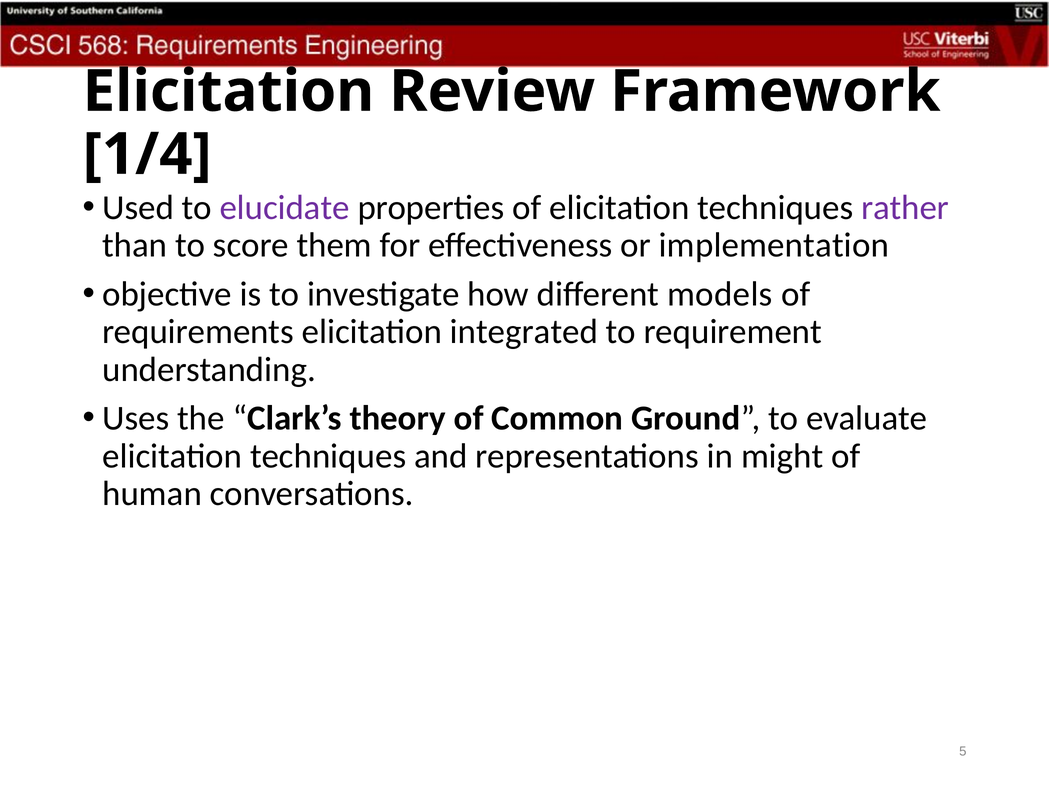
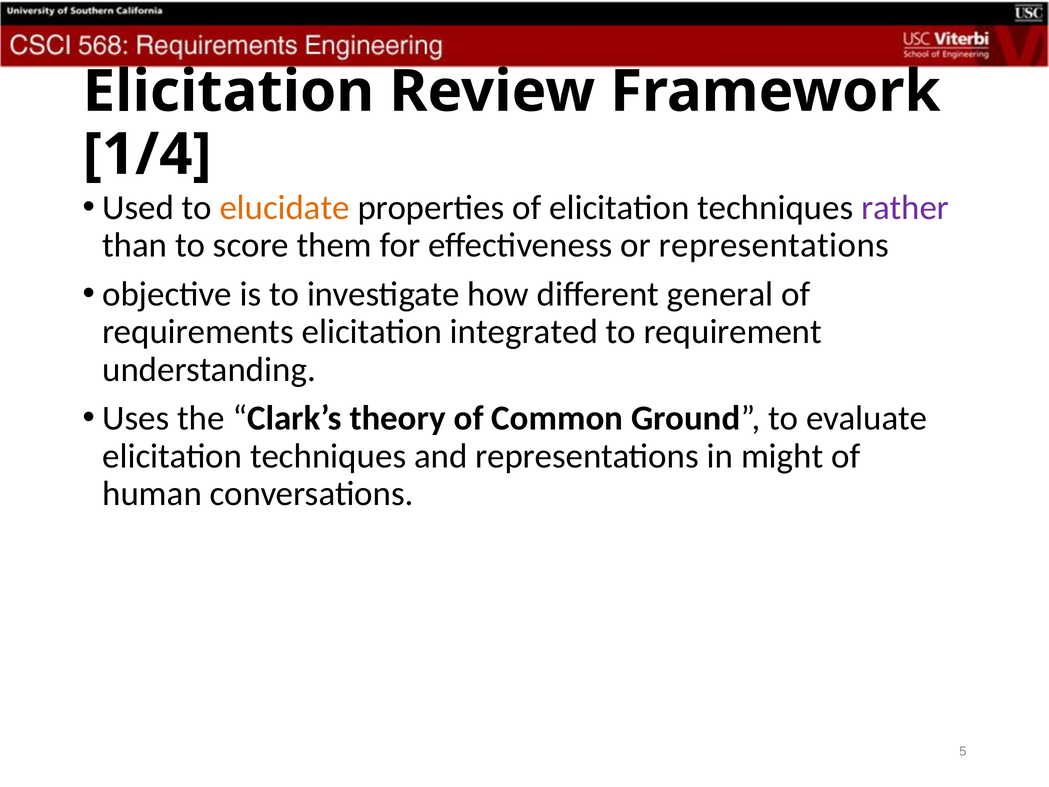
elucidate colour: purple -> orange (285, 208)
or implementation: implementation -> representations (774, 245)
models: models -> general (720, 294)
